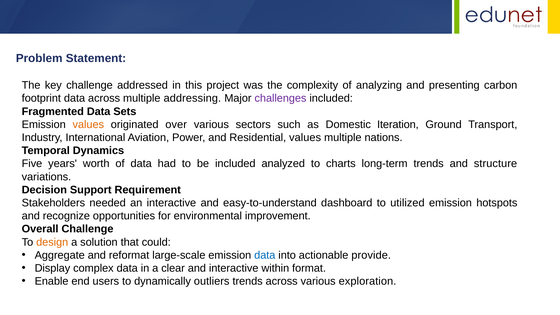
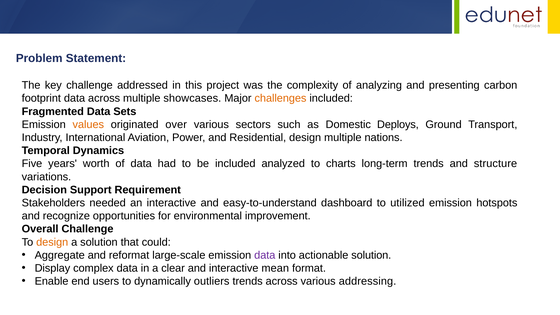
addressing: addressing -> showcases (192, 98)
challenges colour: purple -> orange (280, 98)
Iteration: Iteration -> Deploys (398, 125)
Residential values: values -> design (305, 138)
data colour: blue -> purple (265, 255)
actionable provide: provide -> solution (371, 255)
within: within -> mean (275, 268)
exploration: exploration -> addressing (368, 281)
